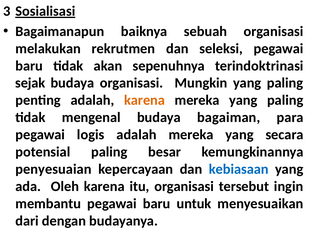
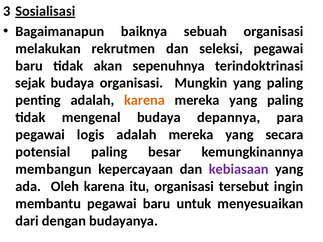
bagaiman: bagaiman -> depannya (229, 118)
penyesuaian: penyesuaian -> membangun (53, 169)
kebiasaan colour: blue -> purple (239, 169)
